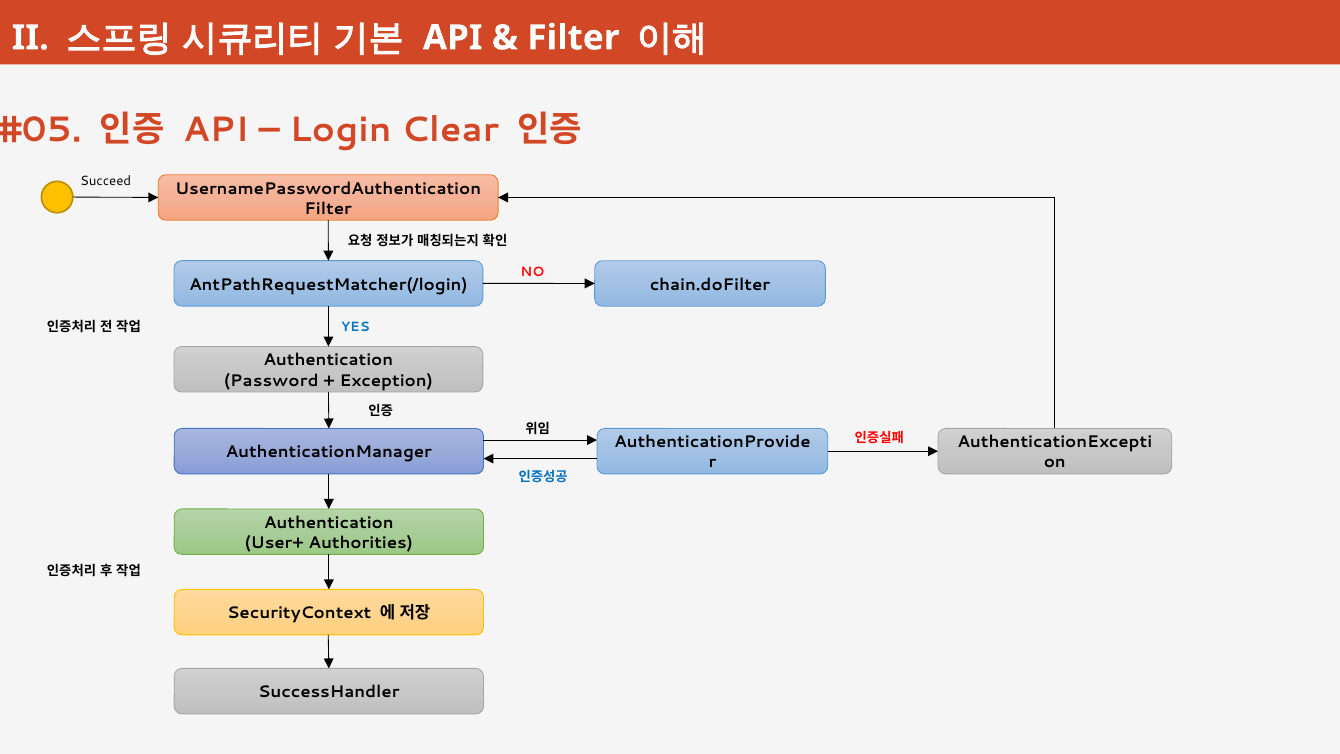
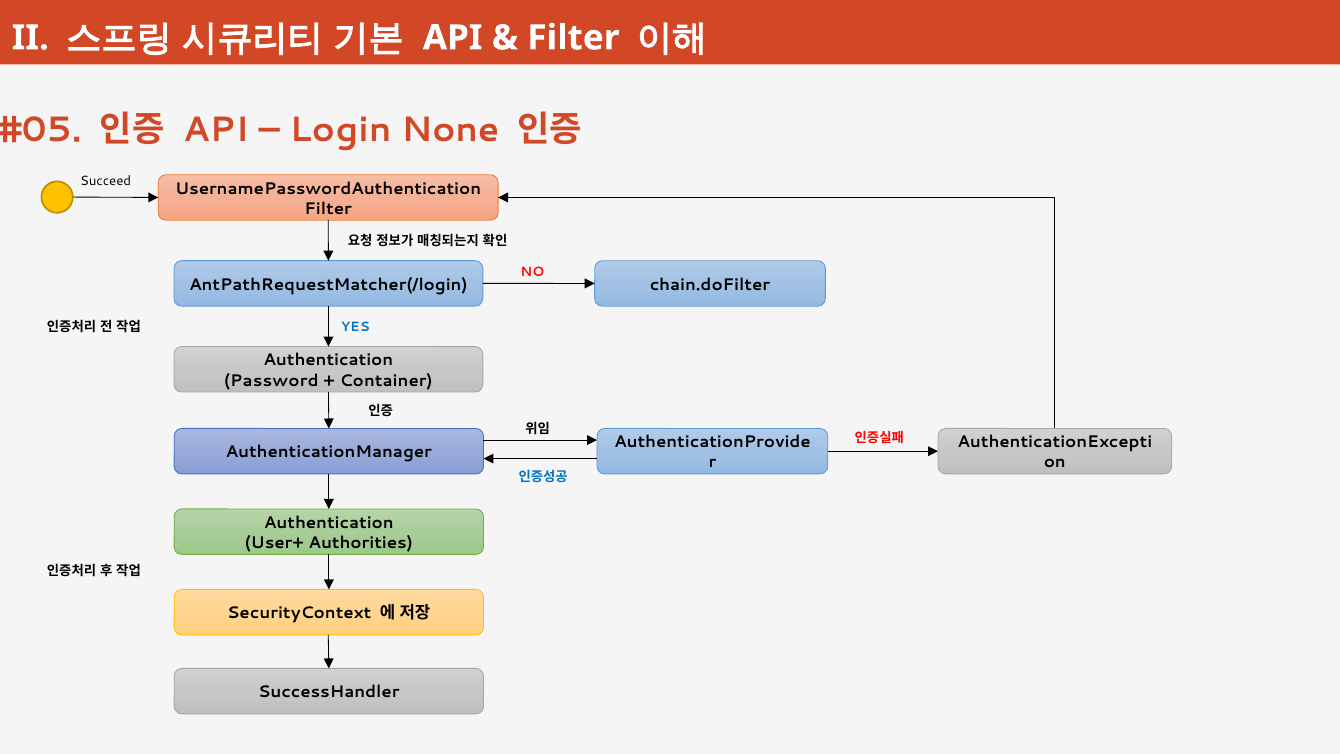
Clear: Clear -> None (450, 130)
Exception: Exception -> Container (386, 380)
